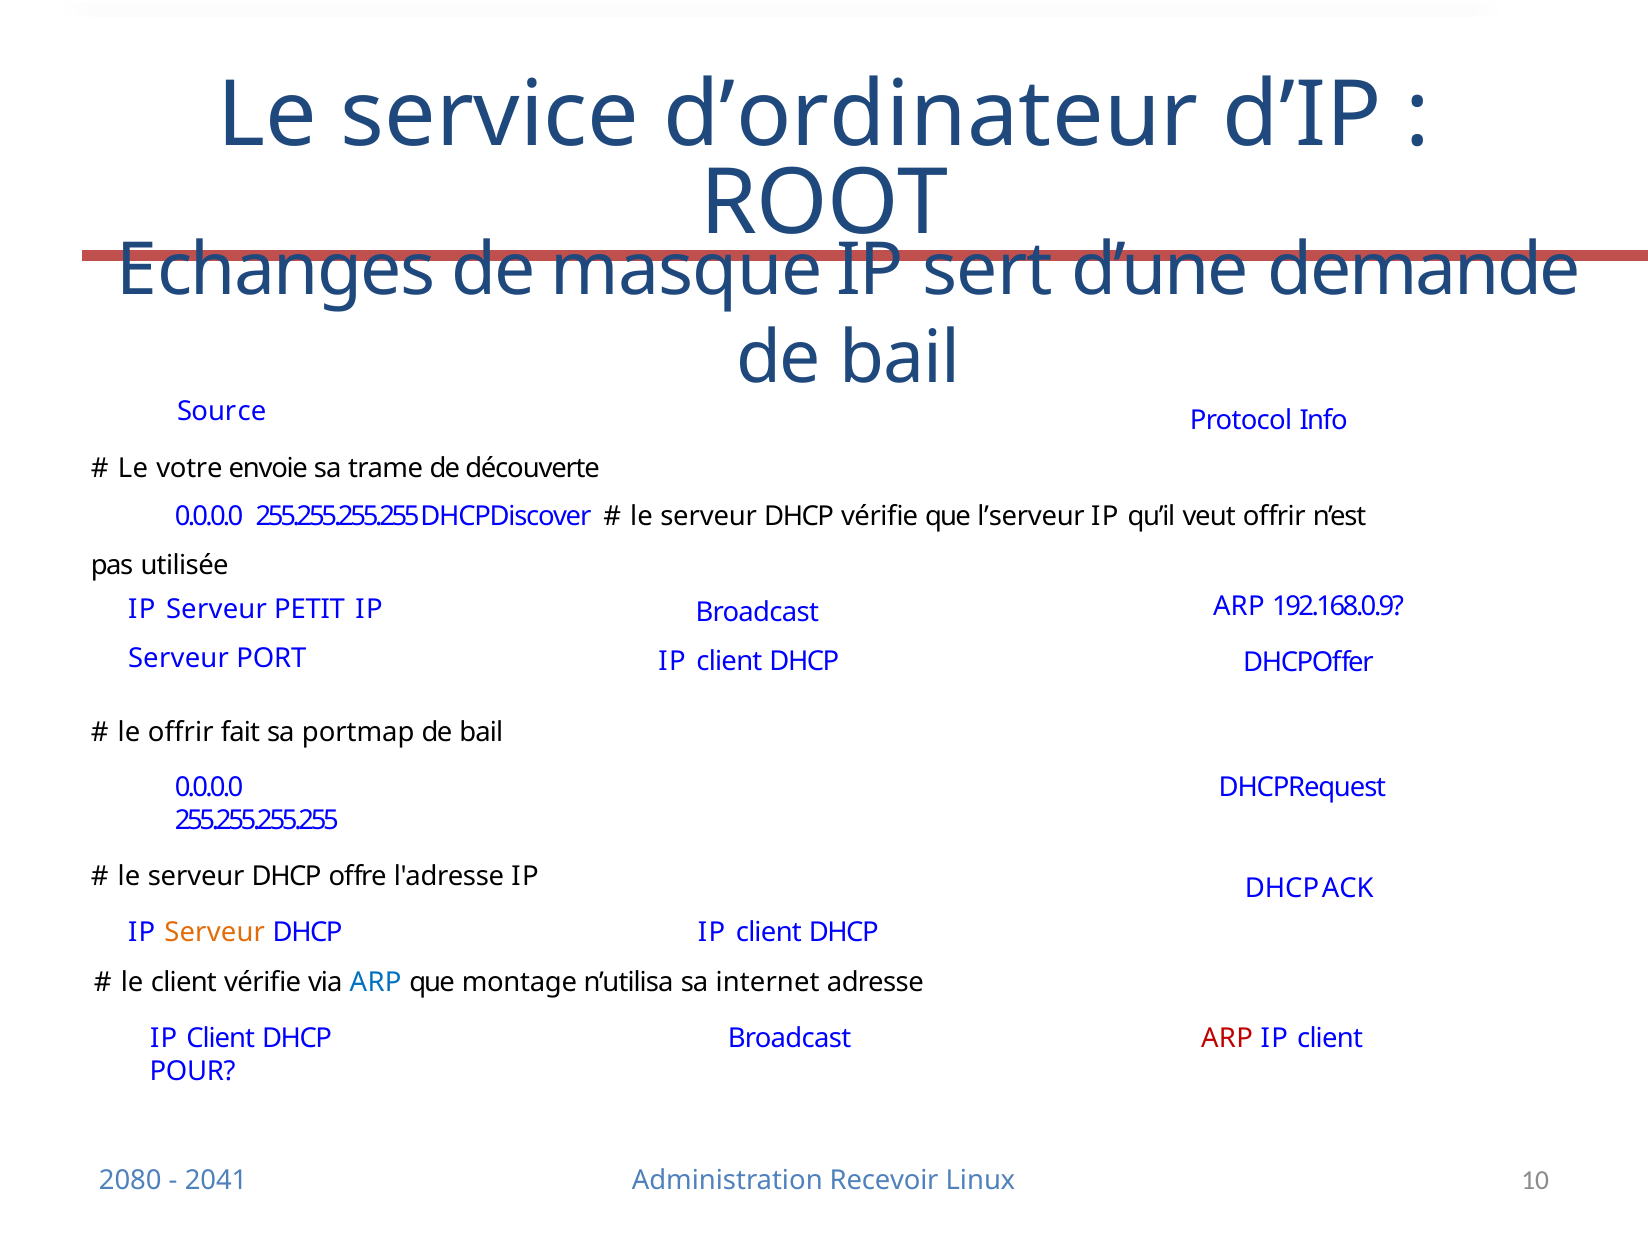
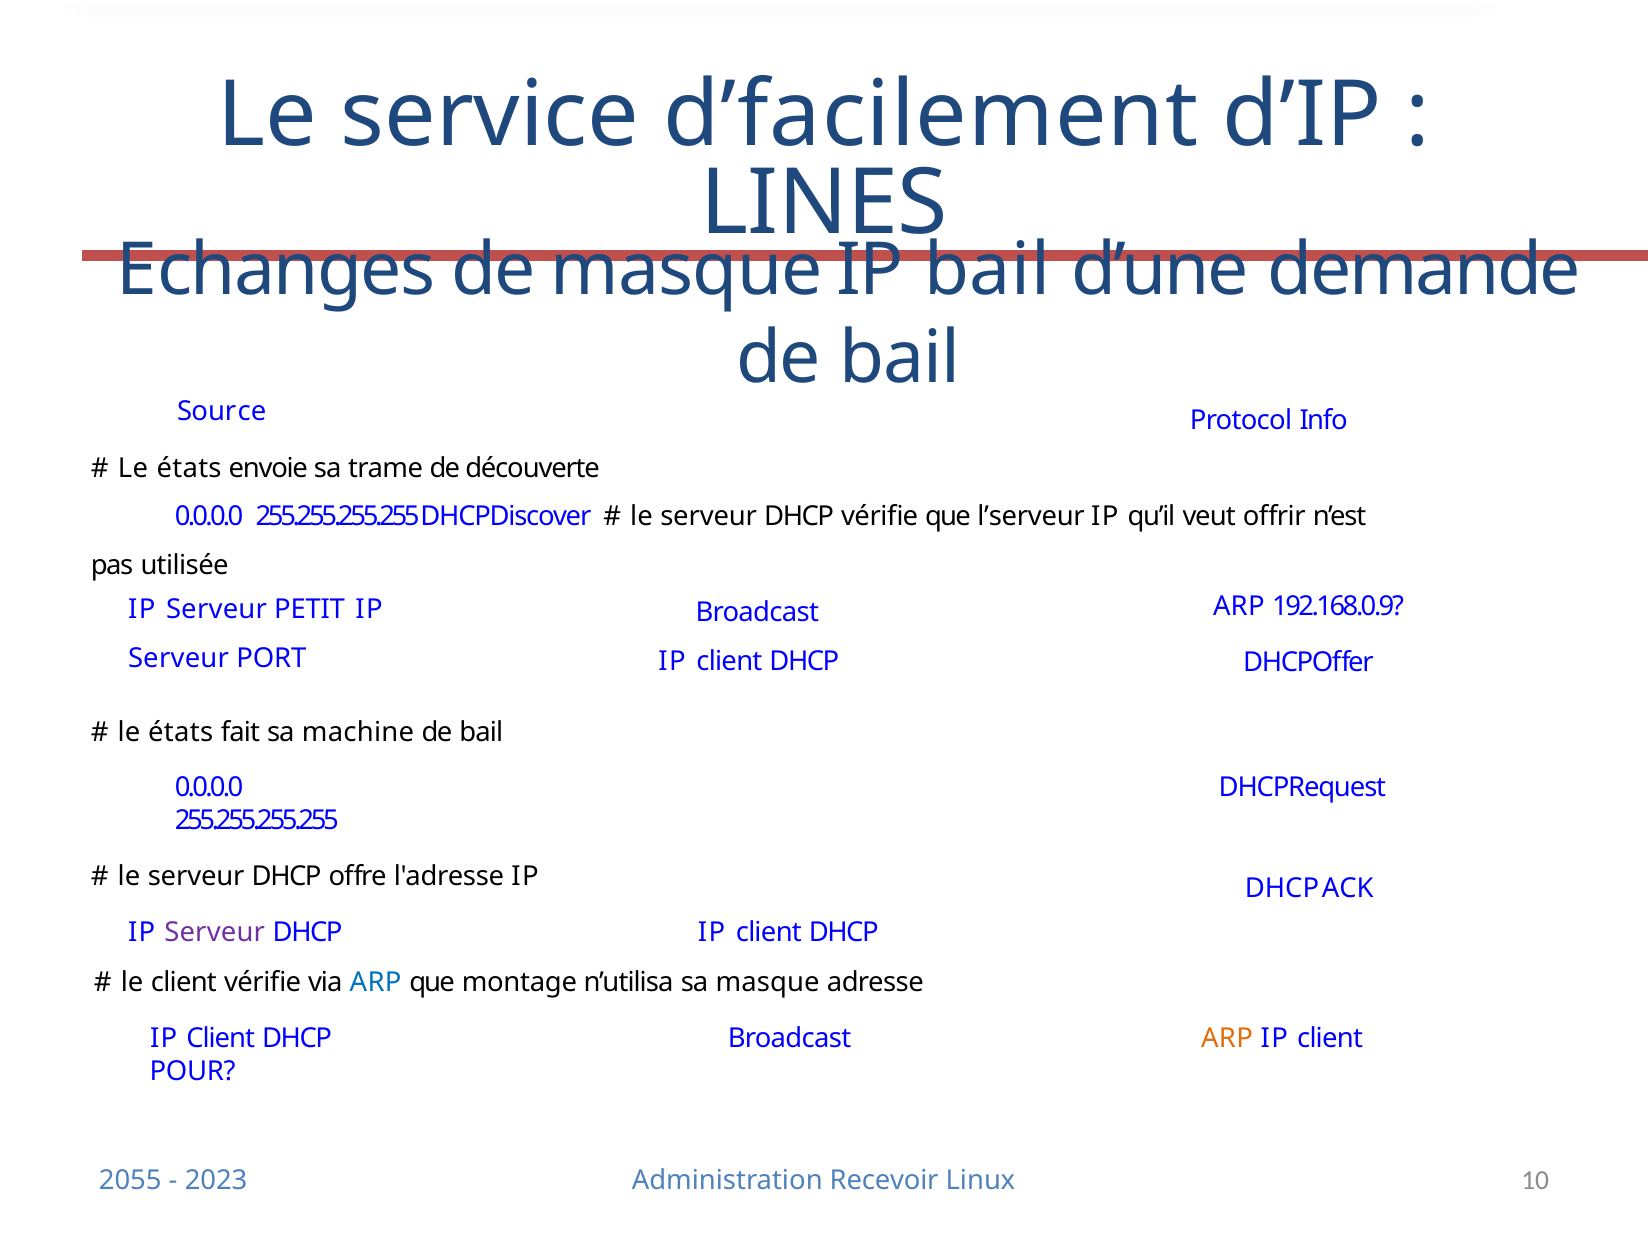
d’ordinateur: d’ordinateur -> d’facilement (931, 115)
ROOT: ROOT -> LINES (824, 203)
IP sert: sert -> bail (987, 270)
votre: votre -> états (189, 468)
offrir: offrir -> états (181, 732)
portmap: portmap -> machine (358, 732)
Serveur colour: orange -> purple (215, 933)
sa internet: internet -> masque (768, 983)
ARP colour: red -> orange (1227, 1039)
2080: 2080 -> 2055 (130, 1180)
2041: 2041 -> 2023 (216, 1180)
